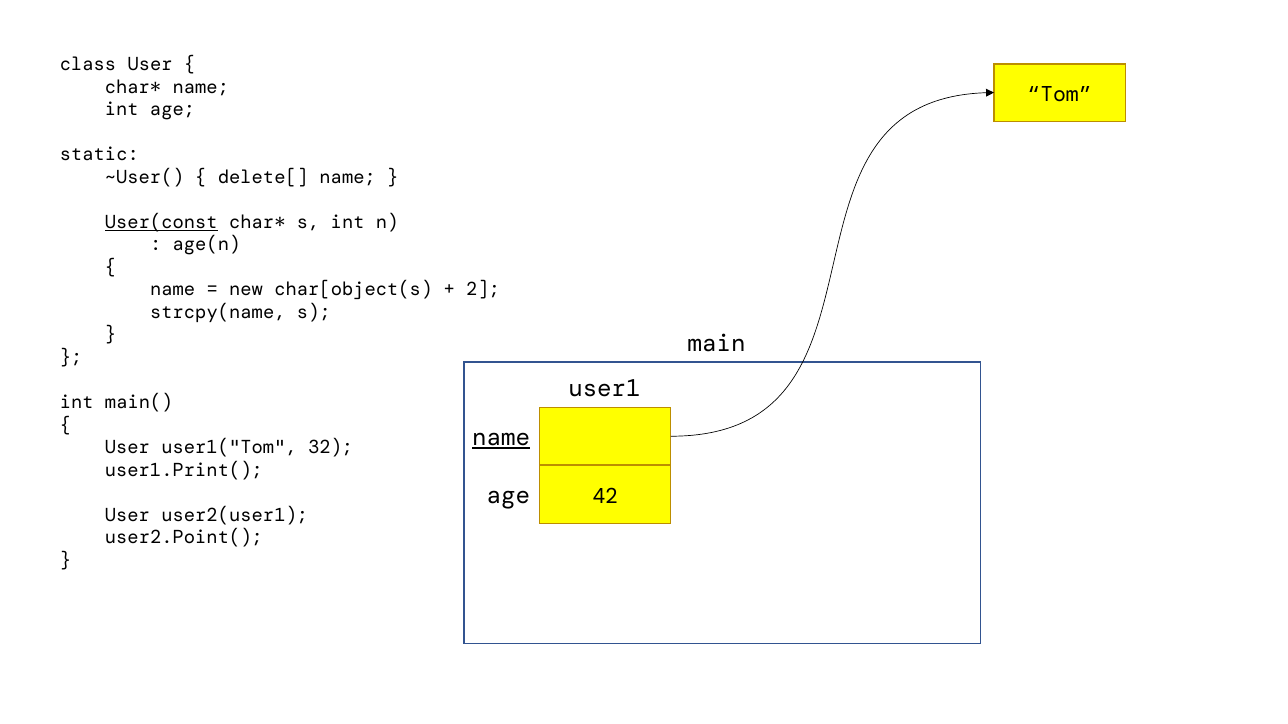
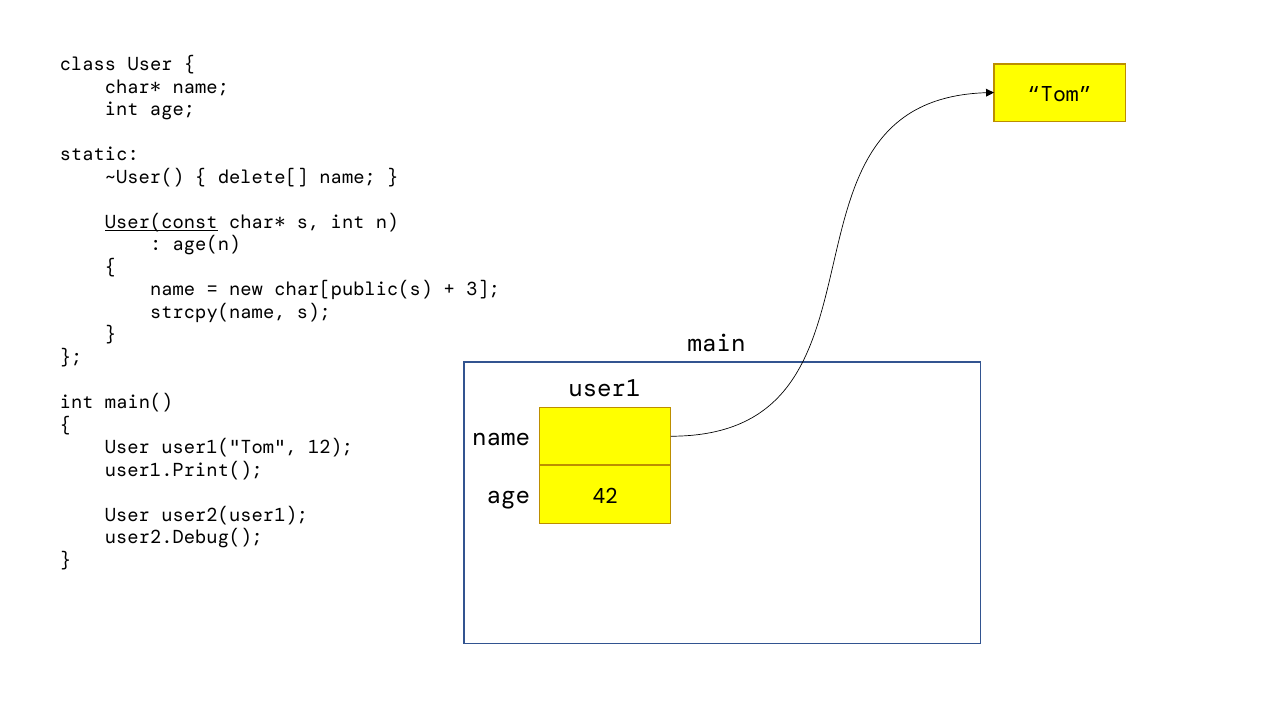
char[object(s: char[object(s -> char[public(s (353, 290)
2: 2 -> 3 (483, 290)
name underline: present -> none (501, 438)
32: 32 -> 12 (331, 448)
user2.Point(: user2.Point( -> user2.Debug( (184, 538)
